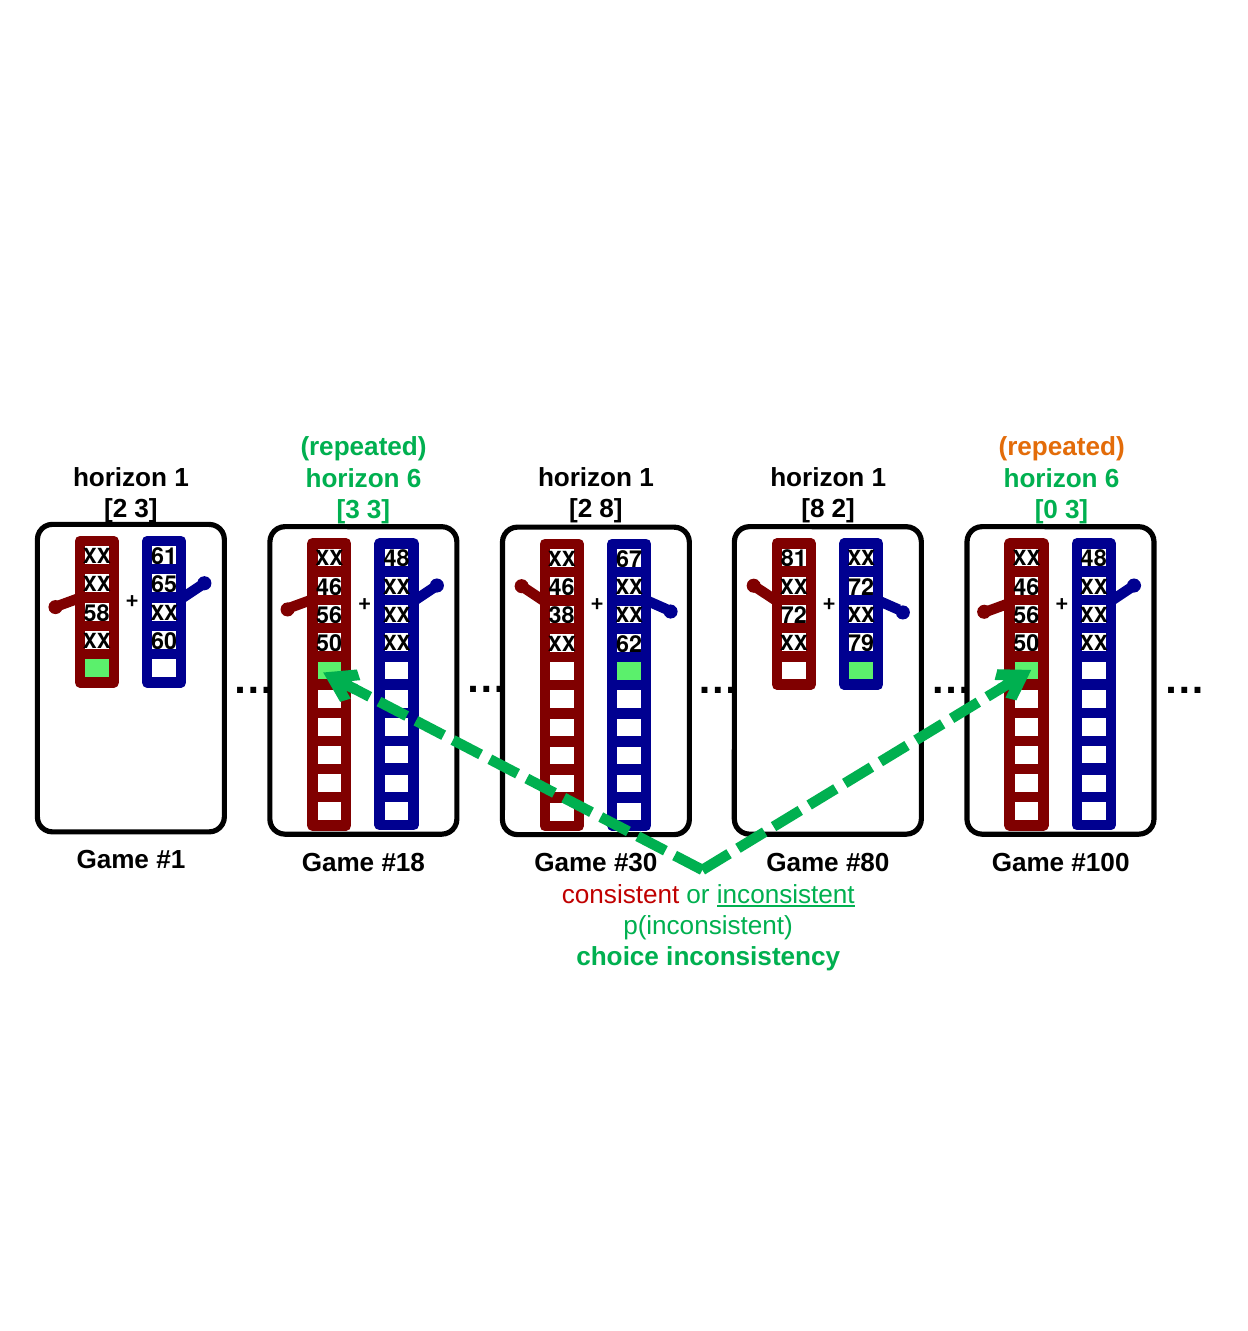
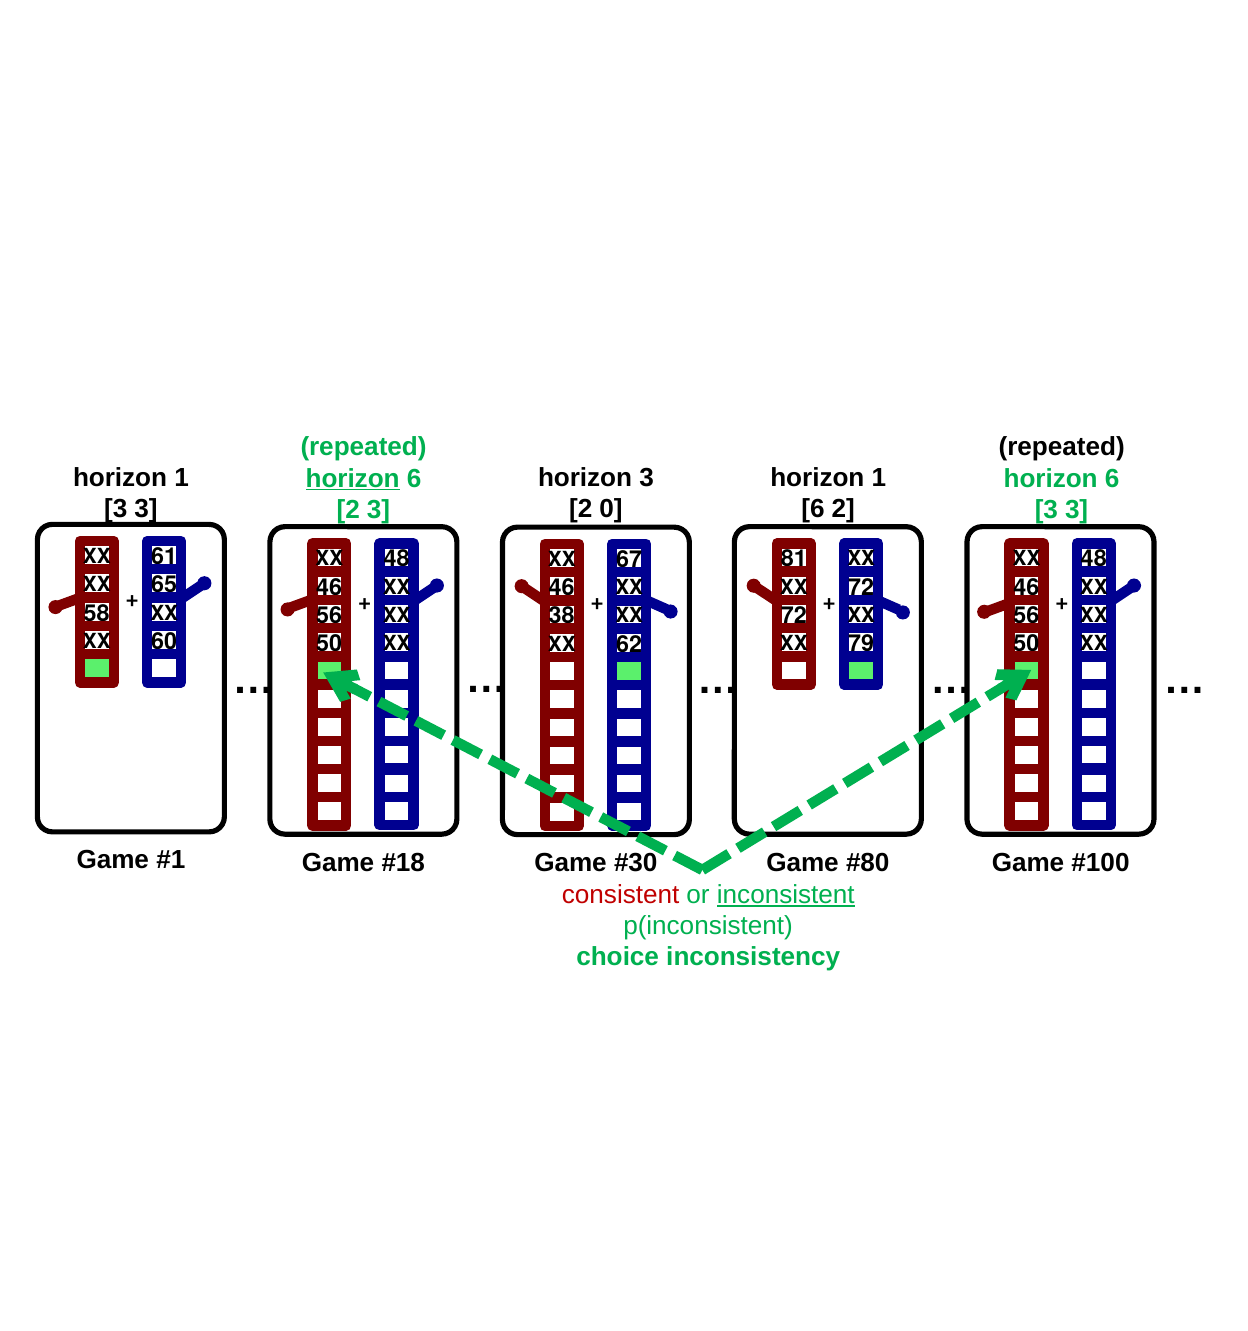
repeated colour: orange -> black (1062, 447)
1: 1 -> 3 (647, 478)
horizon underline: none -> present (353, 478)
2: 2 -> 3 (116, 509)
8: 8 -> 6 (813, 509)
2 8: 8 -> 0 (611, 509)
3: 3 -> 2 (348, 510)
0: 0 -> 3 (1046, 510)
